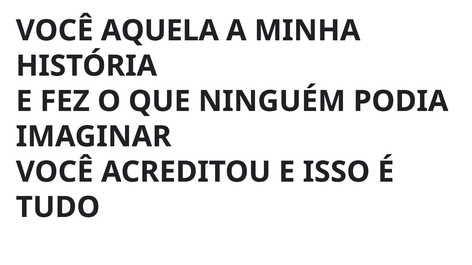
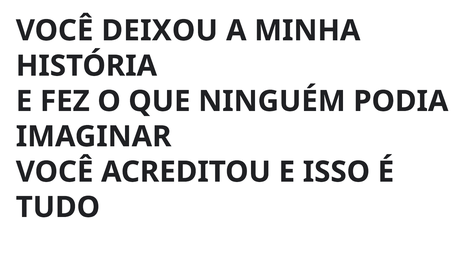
AQUELA: AQUELA -> DEIXOU (160, 31)
